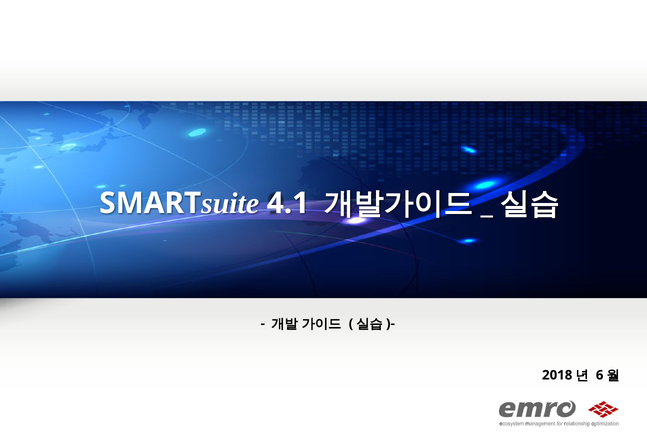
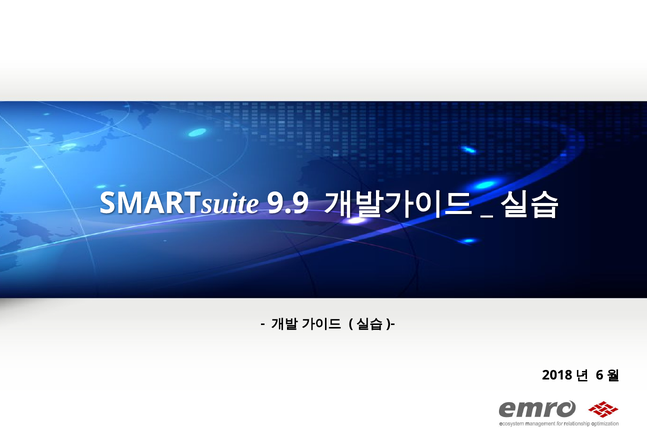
4.1: 4.1 -> 9.9 (288, 203)
